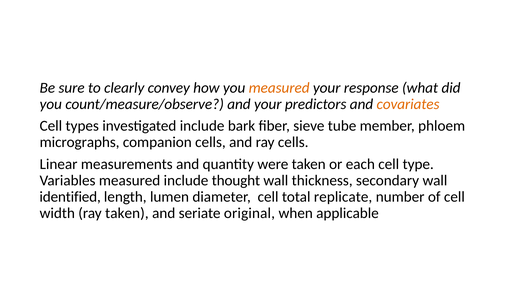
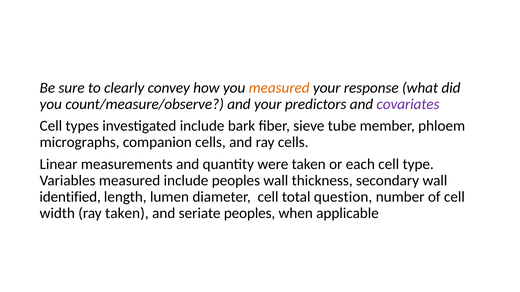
covariates colour: orange -> purple (408, 104)
include thought: thought -> peoples (236, 181)
replicate: replicate -> question (343, 197)
seriate original: original -> peoples (250, 213)
